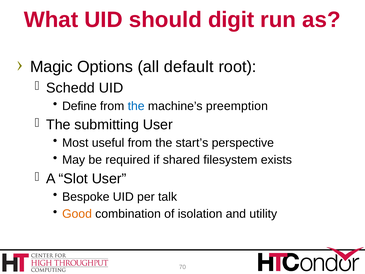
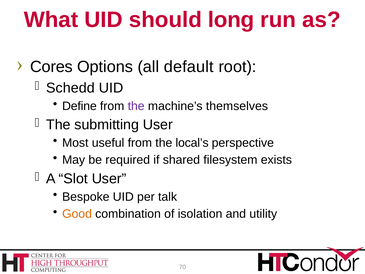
digit: digit -> long (231, 20)
Magic: Magic -> Cores (51, 67)
the colour: blue -> purple (136, 106)
preemption: preemption -> themselves (237, 106)
start’s: start’s -> local’s (192, 143)
